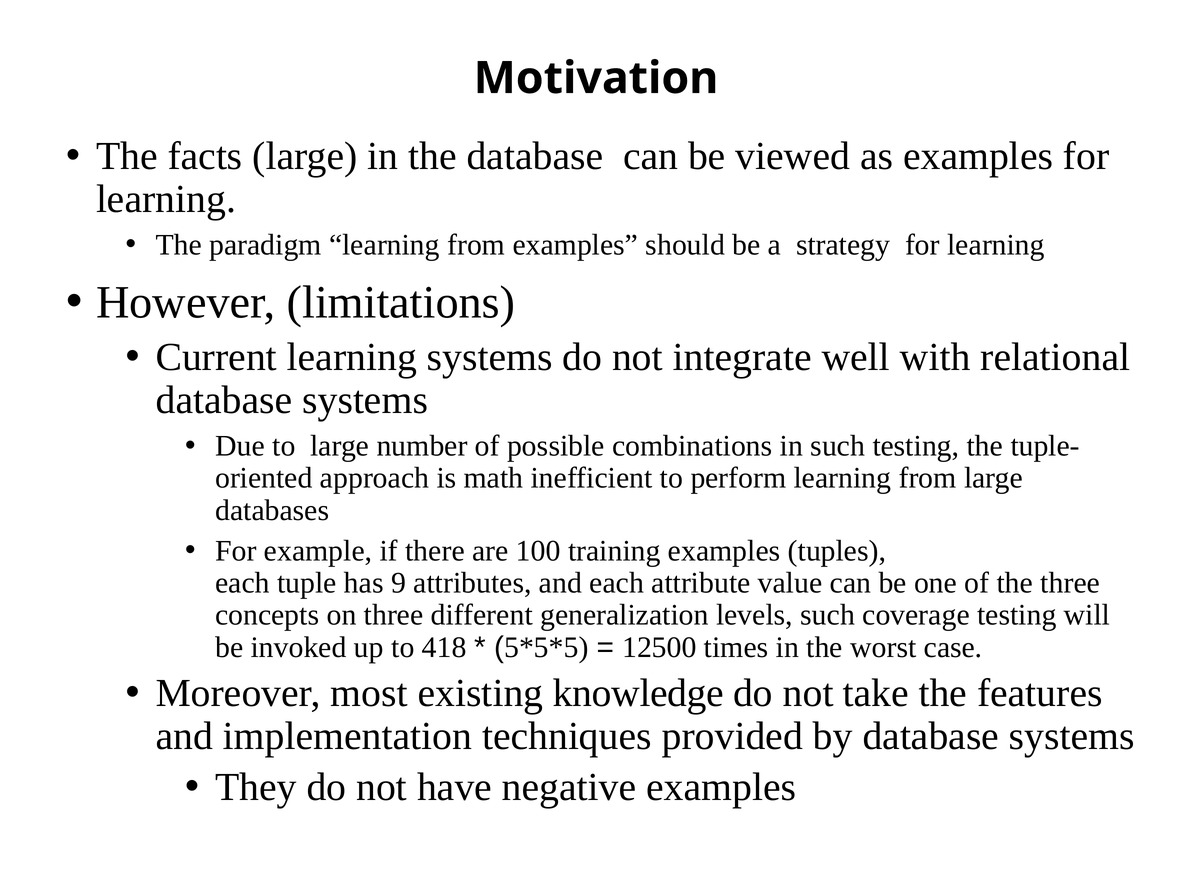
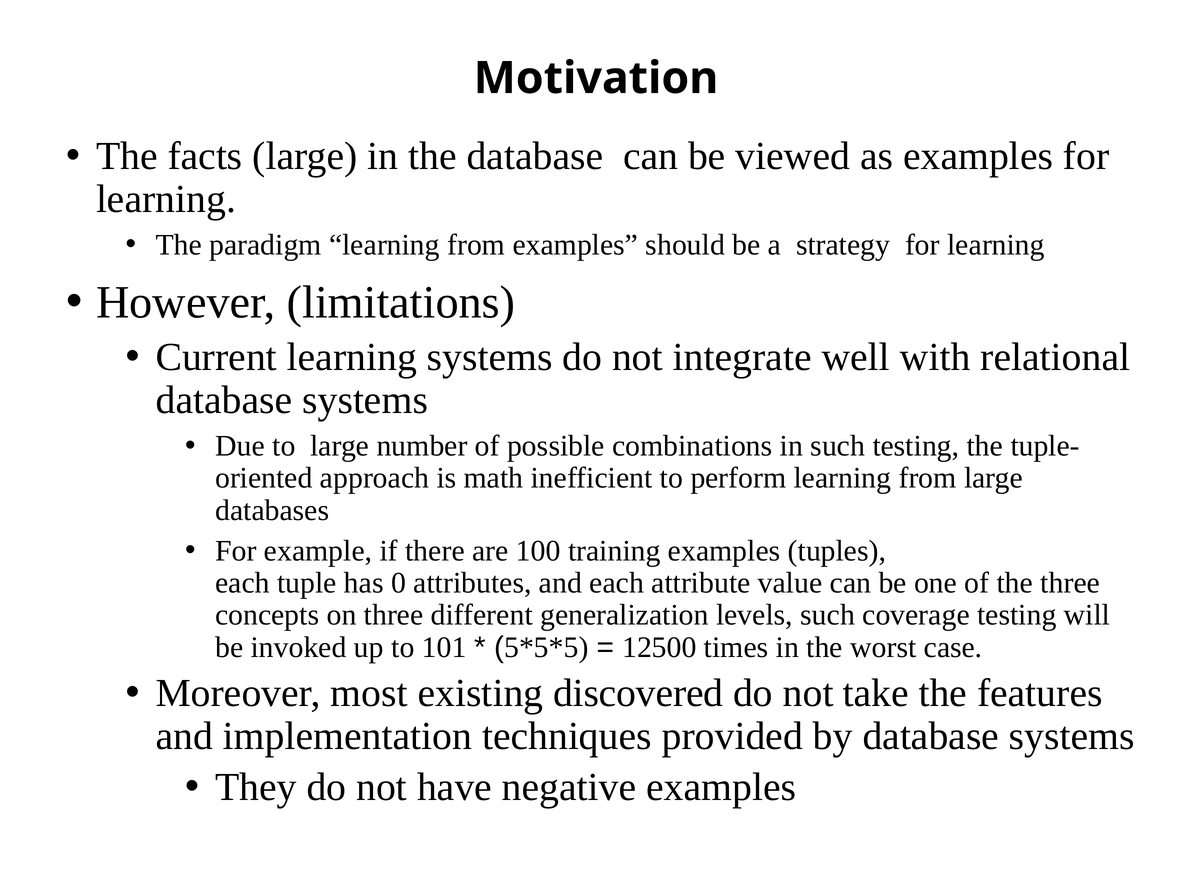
9: 9 -> 0 (399, 583)
418: 418 -> 101 (444, 647)
knowledge: knowledge -> discovered (638, 693)
